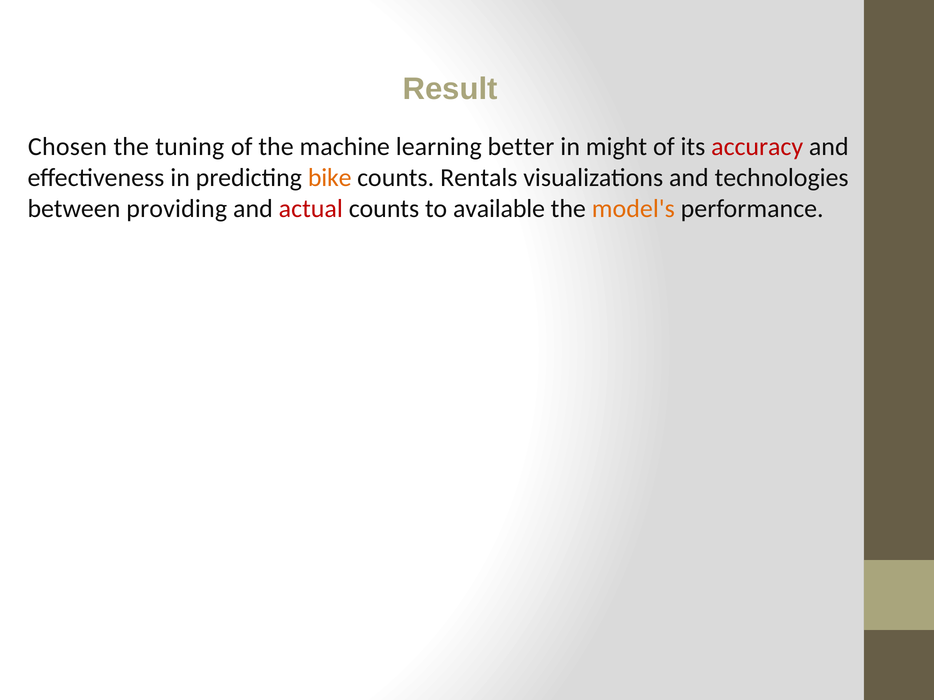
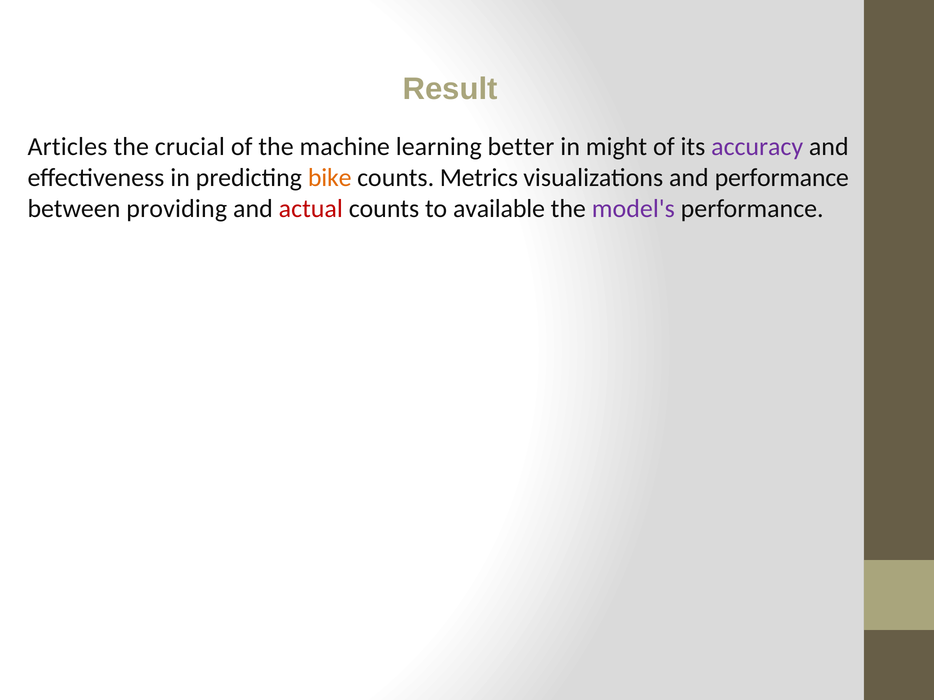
Chosen: Chosen -> Articles (68, 147)
tuning: tuning -> crucial (190, 147)
accuracy colour: red -> purple (757, 147)
Rentals: Rentals -> Metrics (479, 178)
and technologies: technologies -> performance (782, 178)
model's colour: orange -> purple (633, 209)
